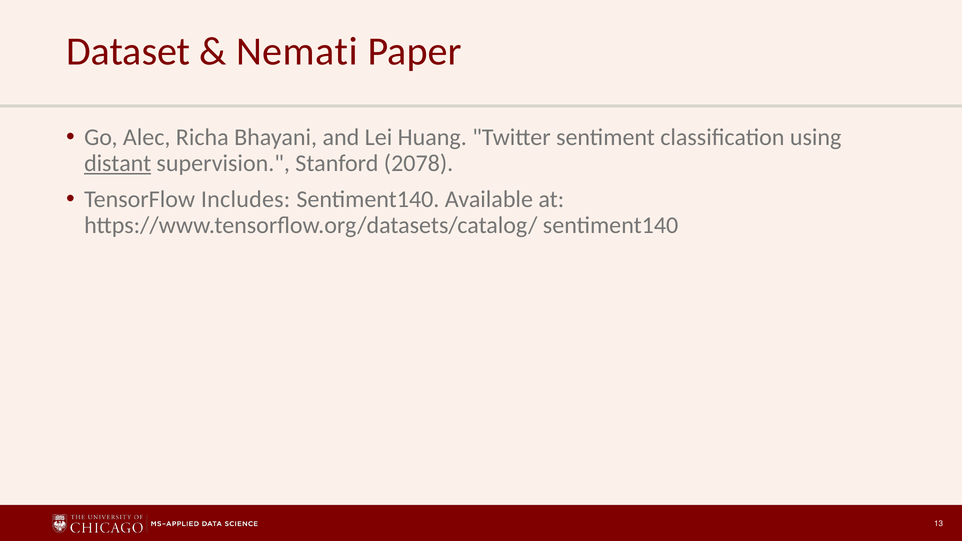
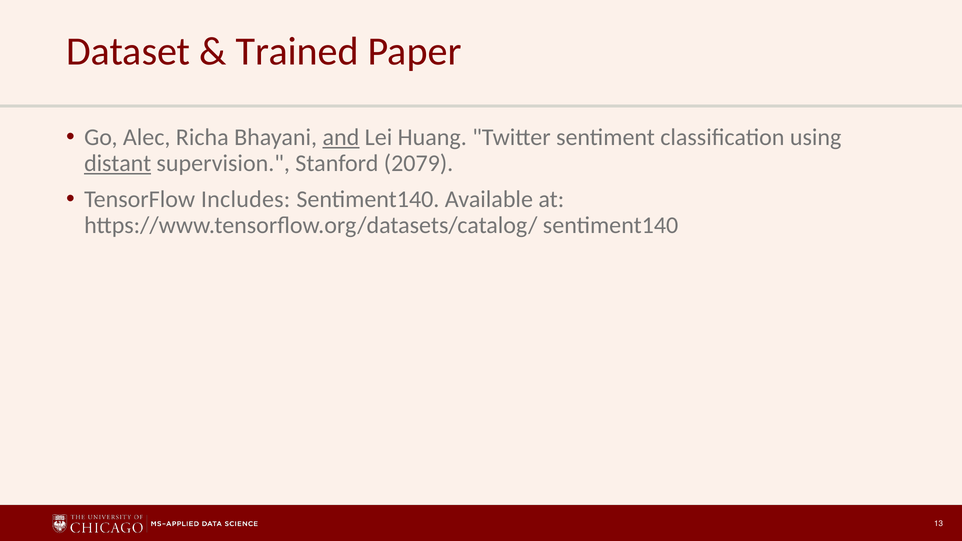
Nemati: Nemati -> Trained (297, 52)
and underline: none -> present (341, 137)
2078: 2078 -> 2079 (419, 163)
